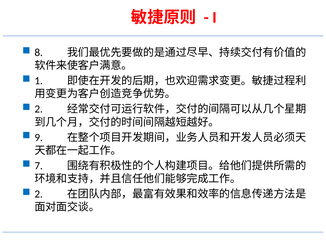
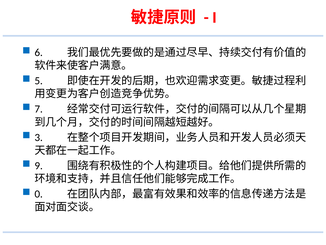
8: 8 -> 6 (39, 52)
1: 1 -> 5 (39, 81)
2: 2 -> 7 (39, 109)
9: 9 -> 3 (39, 137)
7: 7 -> 9 (39, 165)
2: 2 -> 0 (39, 194)
